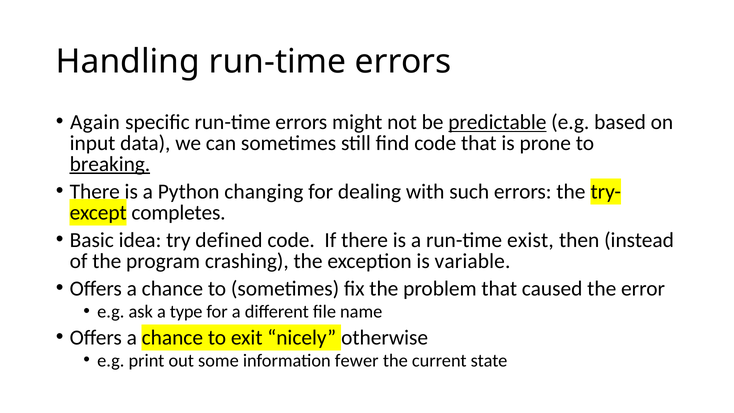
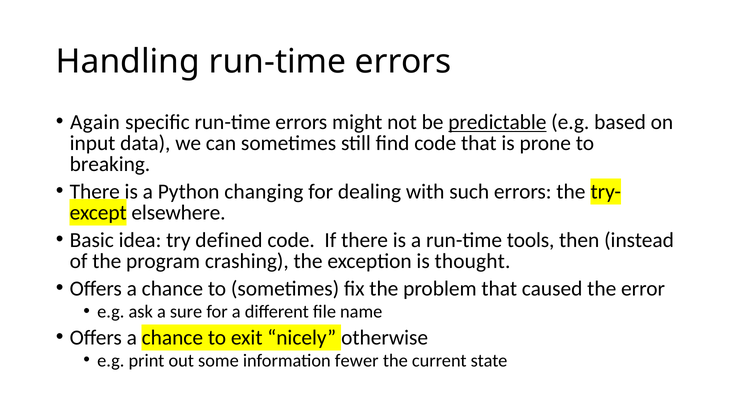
breaking underline: present -> none (110, 164)
completes: completes -> elsewhere (179, 212)
exist: exist -> tools (531, 240)
variable: variable -> thought (473, 261)
type: type -> sure (186, 312)
